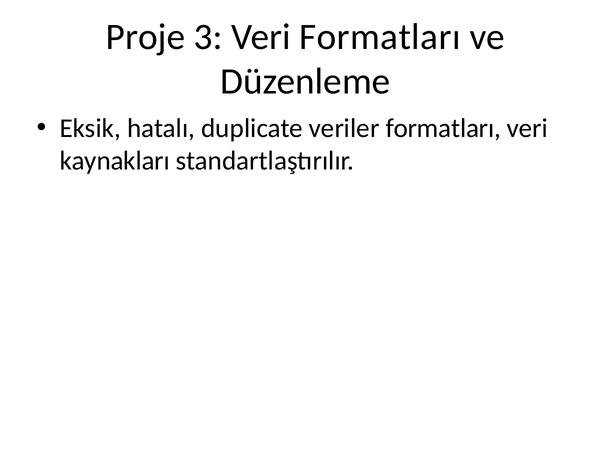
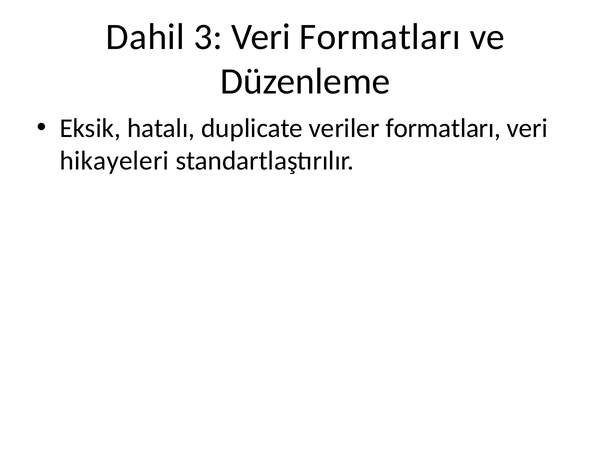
Proje: Proje -> Dahil (145, 37)
kaynakları: kaynakları -> hikayeleri (114, 161)
